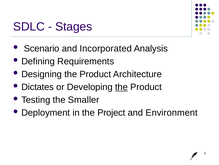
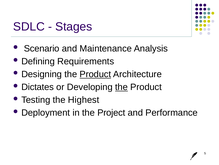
Incorporated: Incorporated -> Maintenance (106, 48)
Product underline: none -> present (95, 74)
Smaller: Smaller -> Highest (84, 99)
Environment: Environment -> Performance (172, 112)
